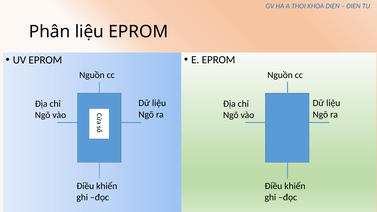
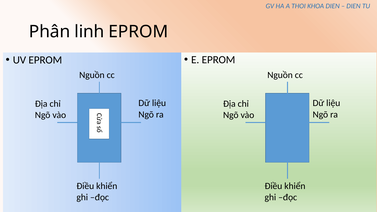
Phân liệu: liệu -> linh (89, 32)
